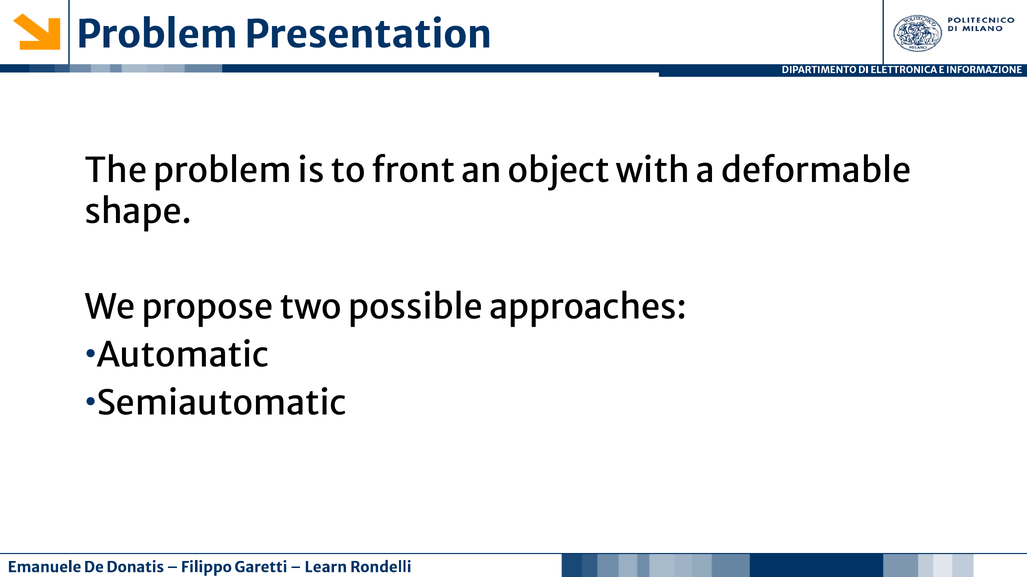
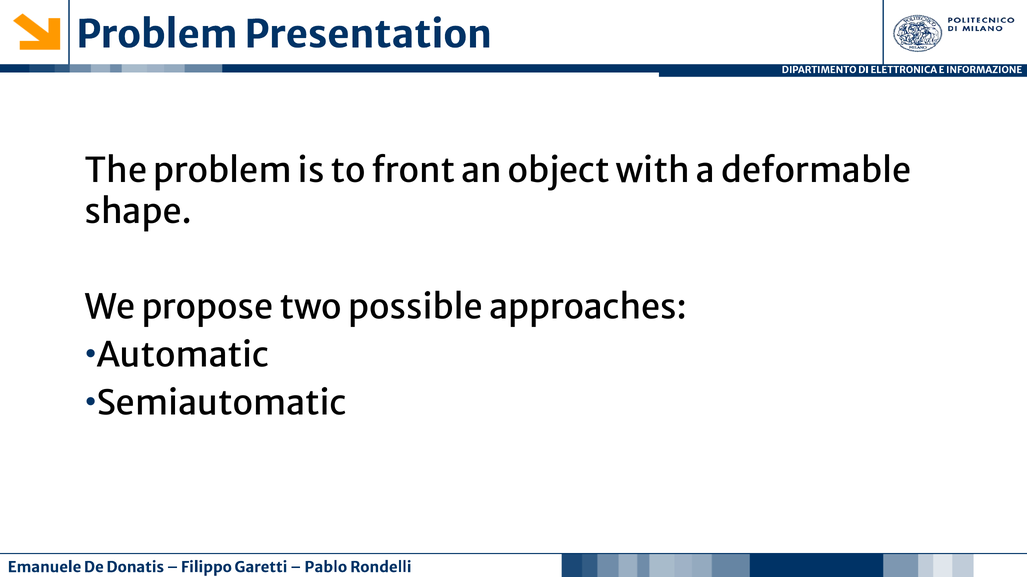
Learn: Learn -> Pablo (326, 568)
